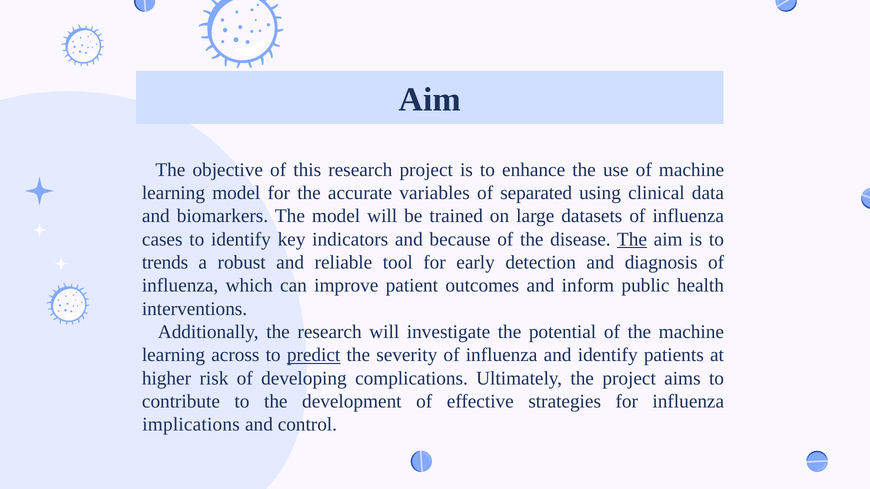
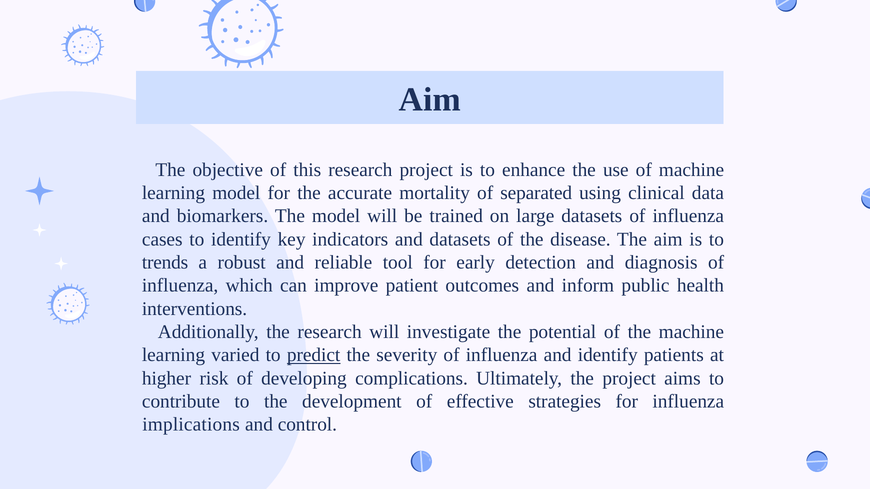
variables: variables -> mortality (435, 193)
and because: because -> datasets (460, 239)
The underline: present -> none (632, 239)
across: across -> varied (235, 355)
